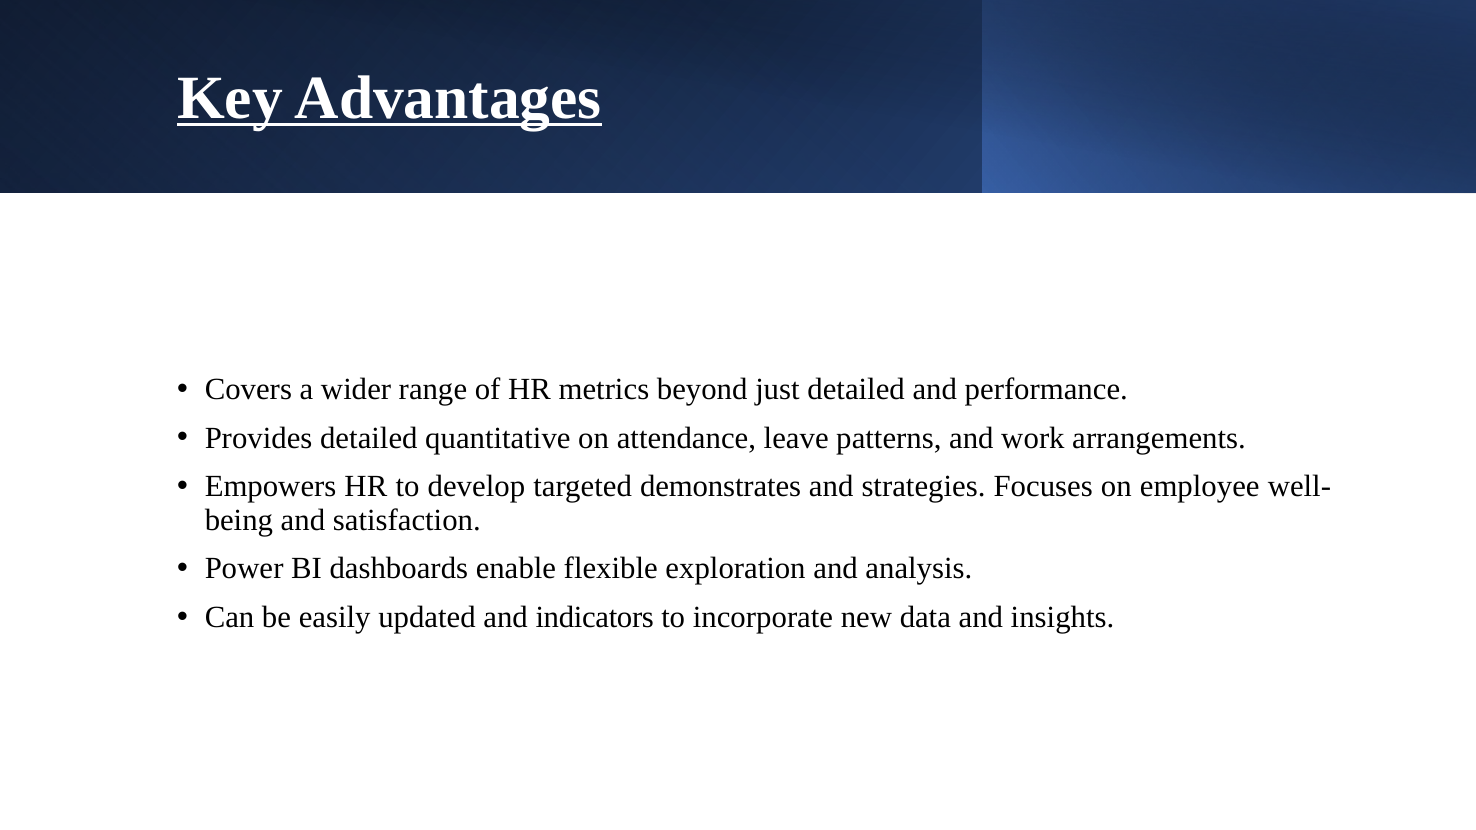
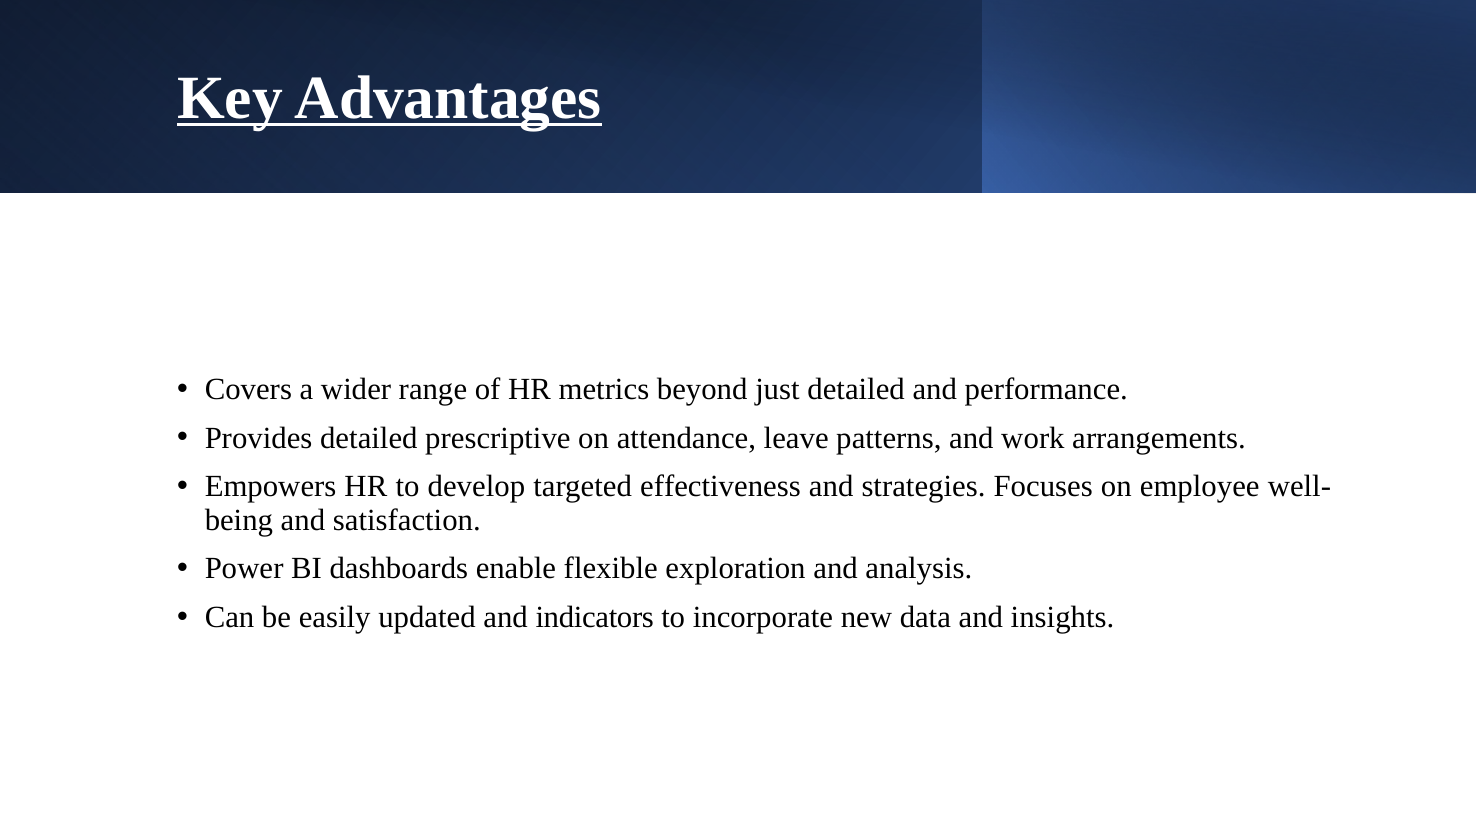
quantitative: quantitative -> prescriptive (498, 438)
demonstrates: demonstrates -> effectiveness (720, 487)
